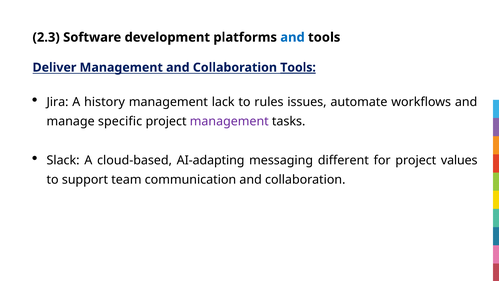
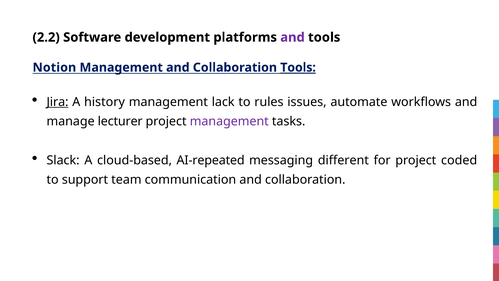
2.3: 2.3 -> 2.2 (46, 37)
and colour: blue -> purple (293, 37)
Deliver: Deliver -> Notion (54, 67)
Jira underline: none -> present (58, 102)
specific: specific -> lecturer (120, 121)
AI-adapting: AI-adapting -> AI-repeated (211, 160)
values: values -> coded (459, 160)
